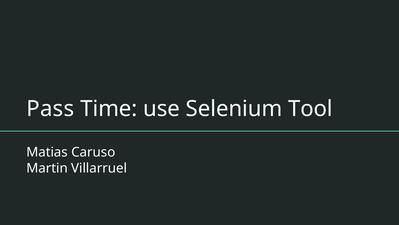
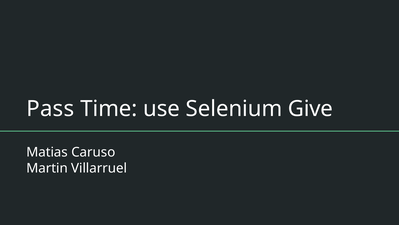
Tool: Tool -> Give (310, 108)
